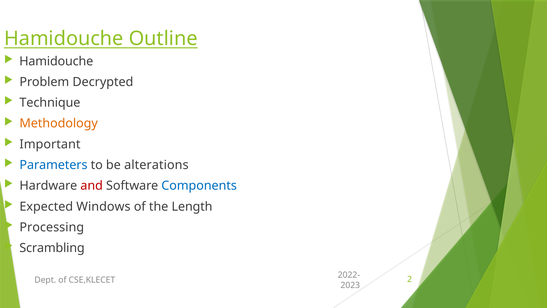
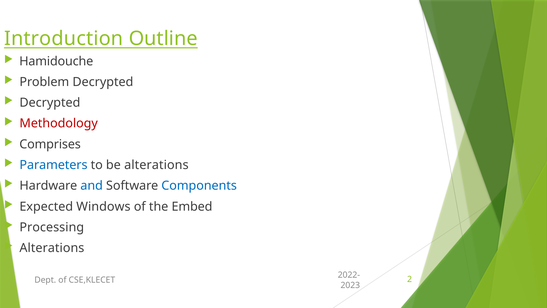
Hamidouche: Hamidouche -> Introduction (64, 39)
Technique: Technique -> Decrypted (50, 103)
Methodology colour: orange -> red (59, 123)
Important: Important -> Comprises (50, 144)
and colour: red -> blue (92, 186)
Length: Length -> Embed (192, 206)
Scrambling: Scrambling -> Alterations (52, 248)
